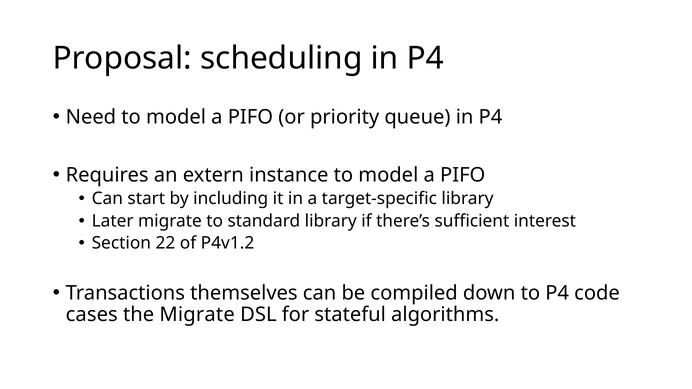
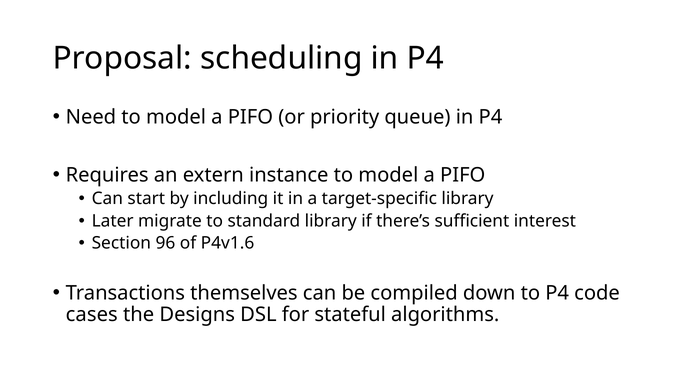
22: 22 -> 96 (165, 243)
P4v1.2: P4v1.2 -> P4v1.6 (228, 243)
the Migrate: Migrate -> Designs (197, 315)
